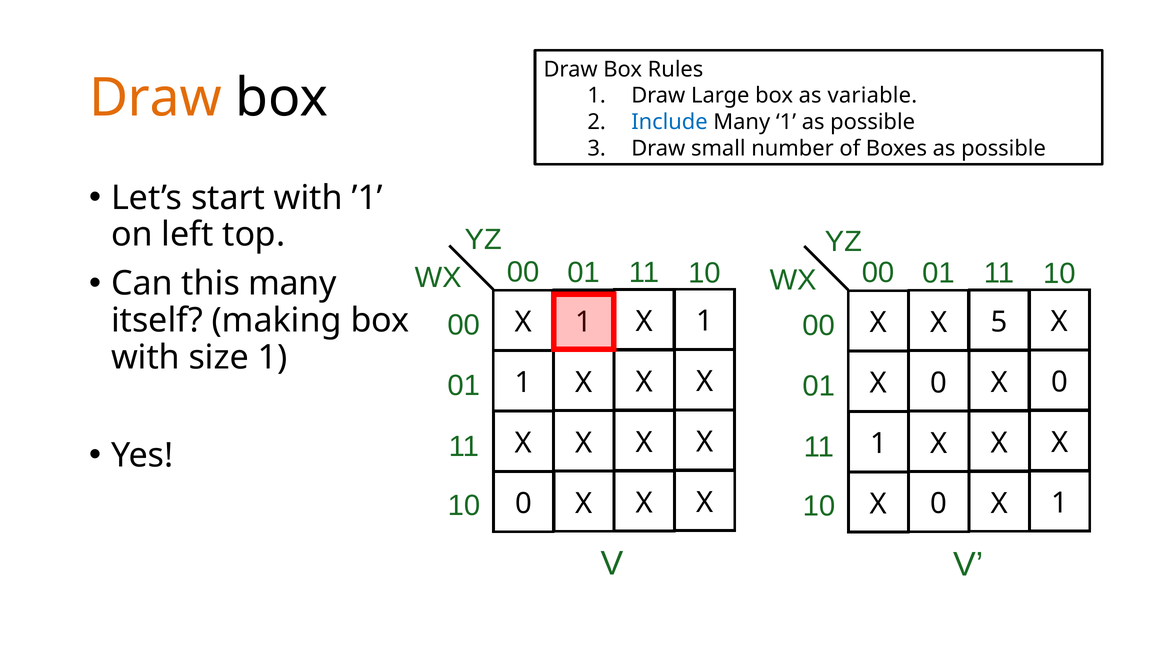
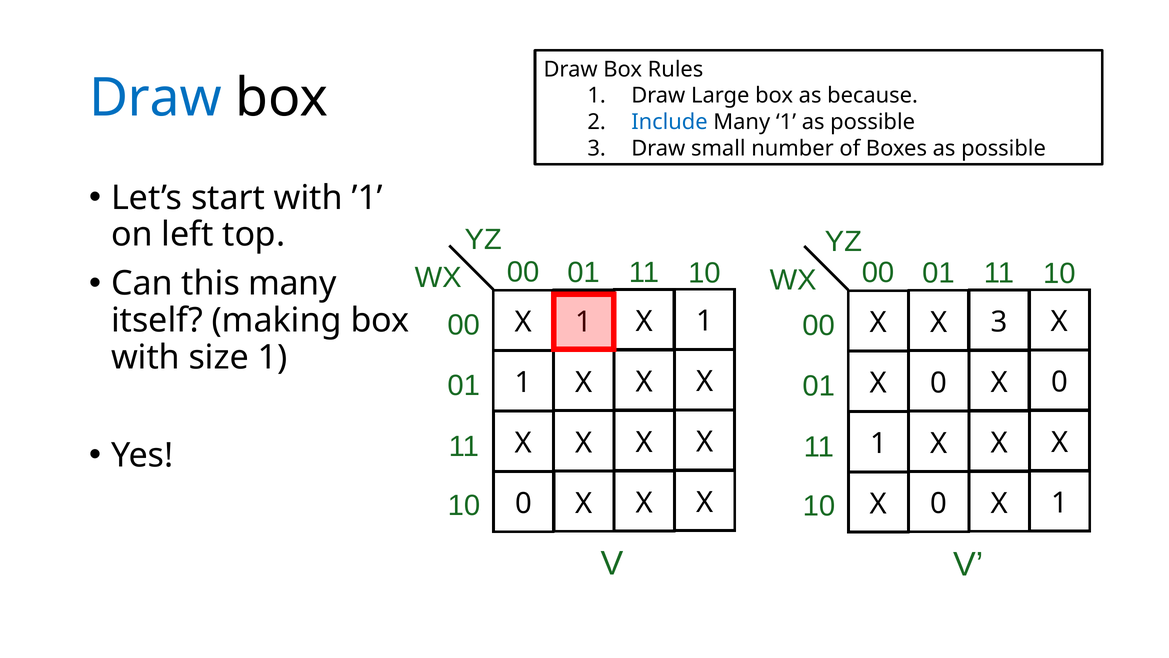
Draw colour: orange -> blue (155, 98)
variable: variable -> because (873, 96)
X 5: 5 -> 3 (999, 322)
